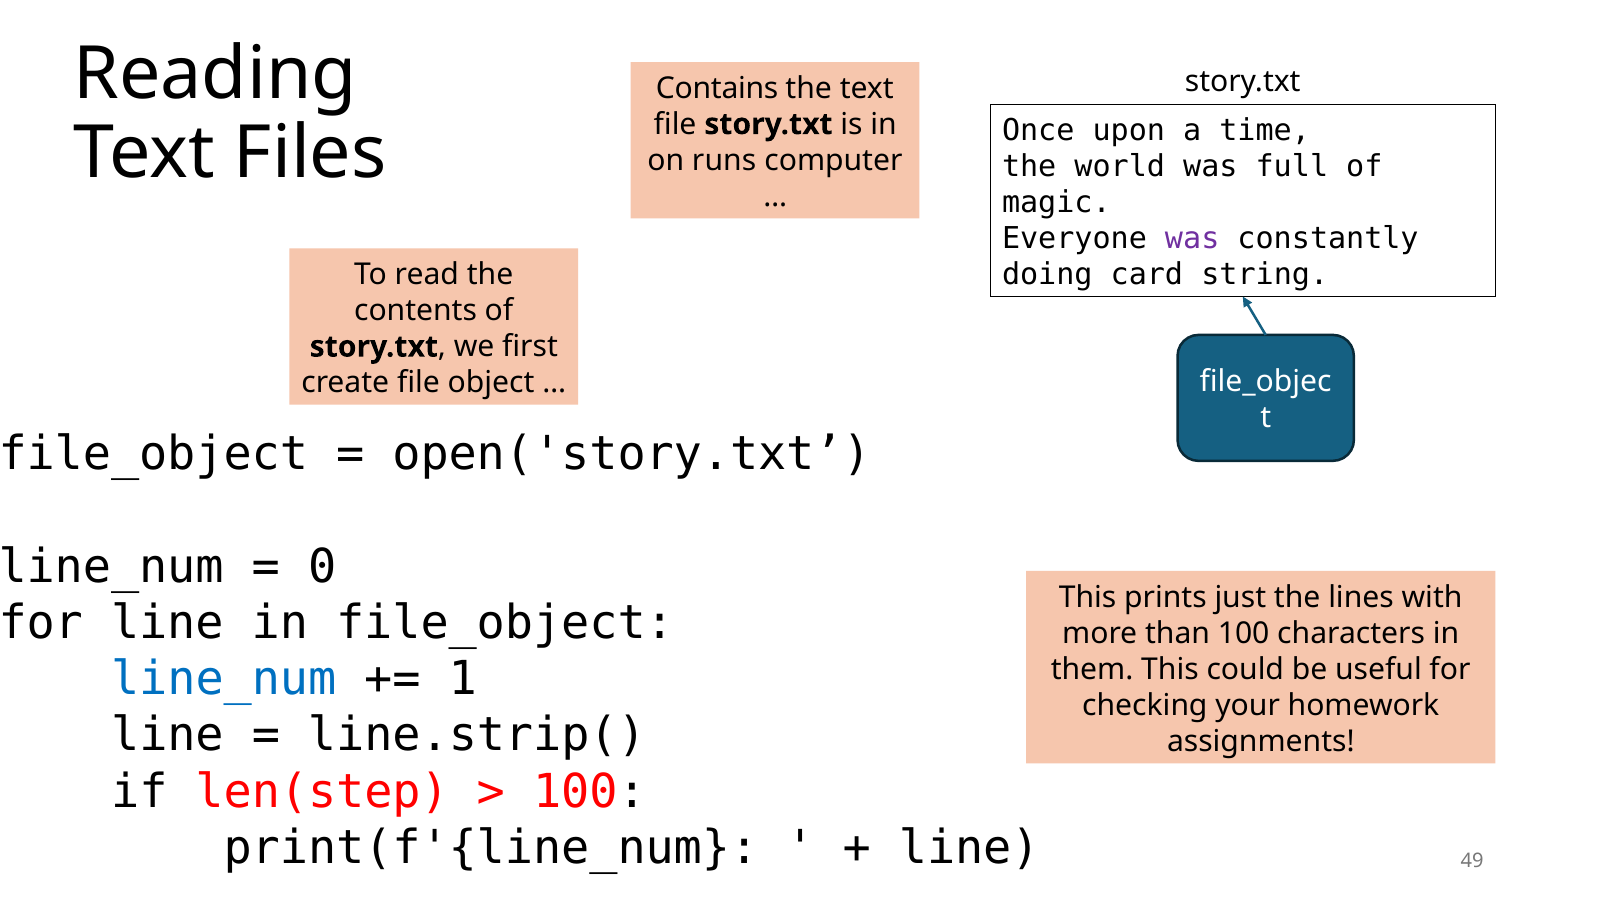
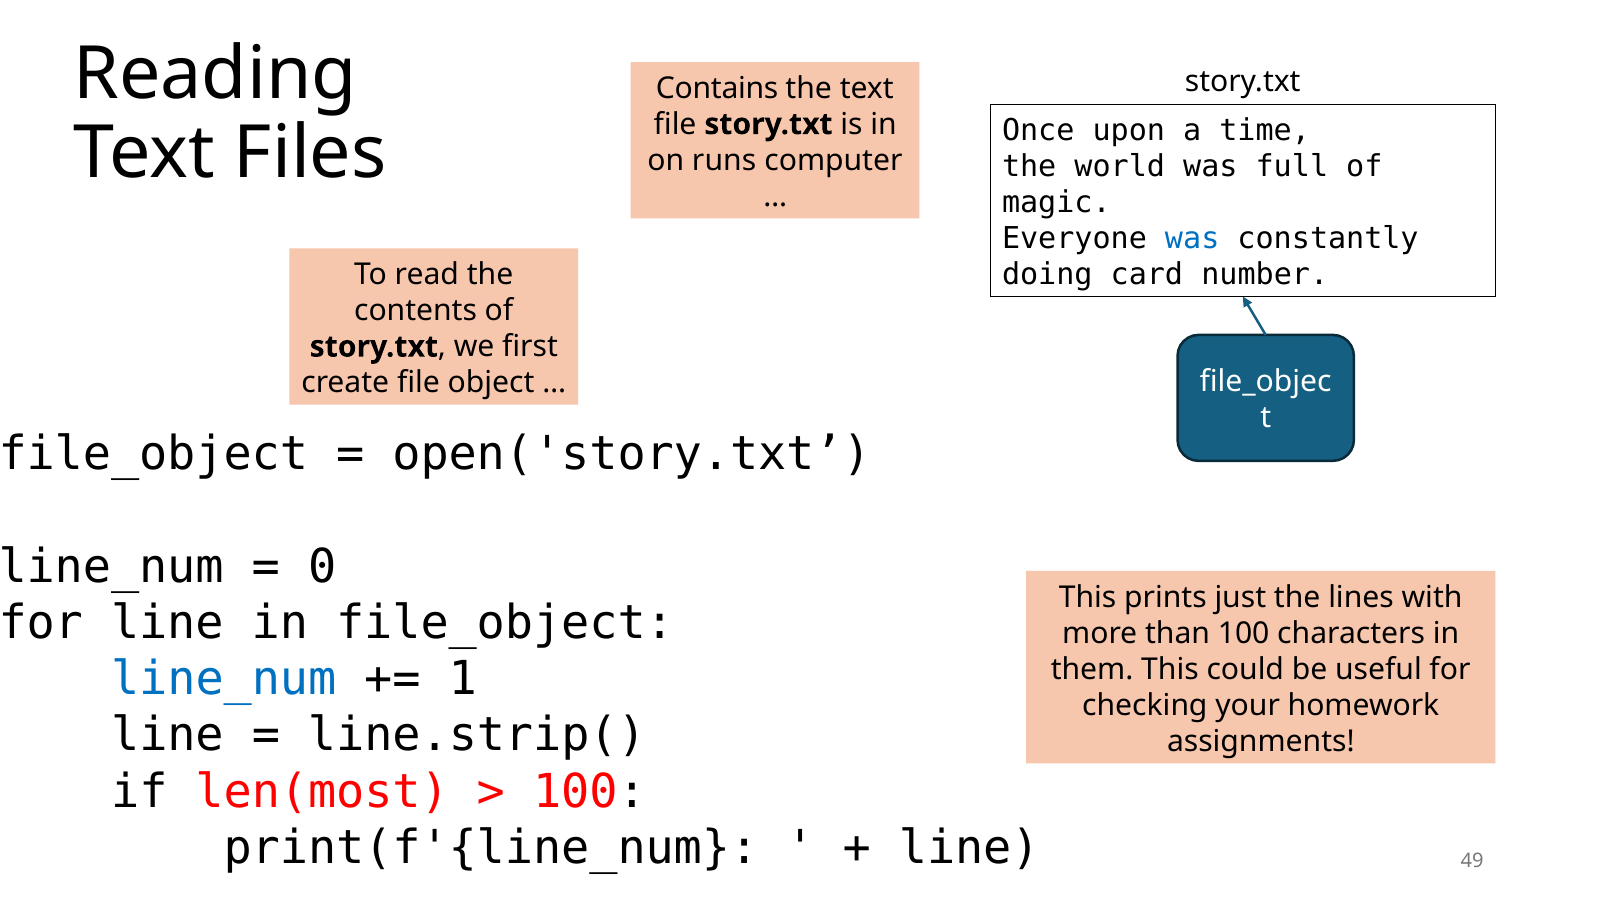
was colour: purple -> blue (1192, 239)
string: string -> number (1265, 275)
len(step: len(step -> len(most (322, 792)
